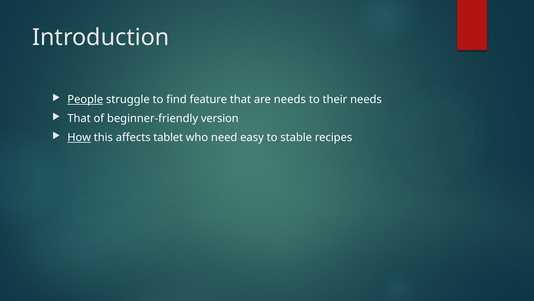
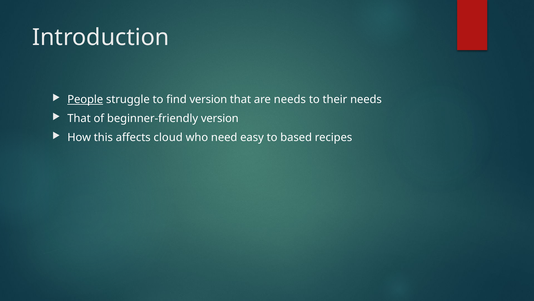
find feature: feature -> version (208, 99)
How underline: present -> none (79, 137)
tablet: tablet -> cloud (168, 137)
stable: stable -> based (296, 137)
